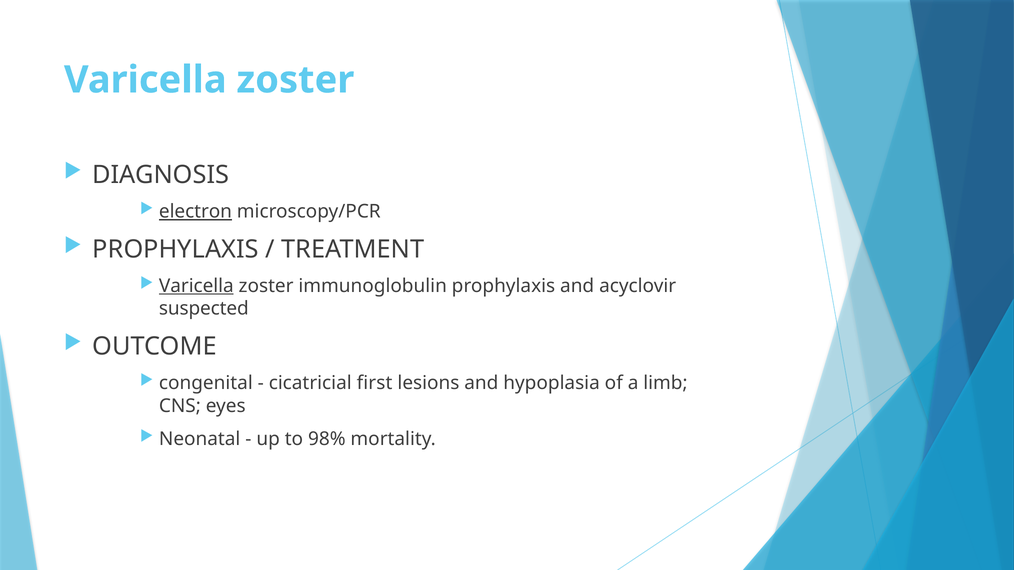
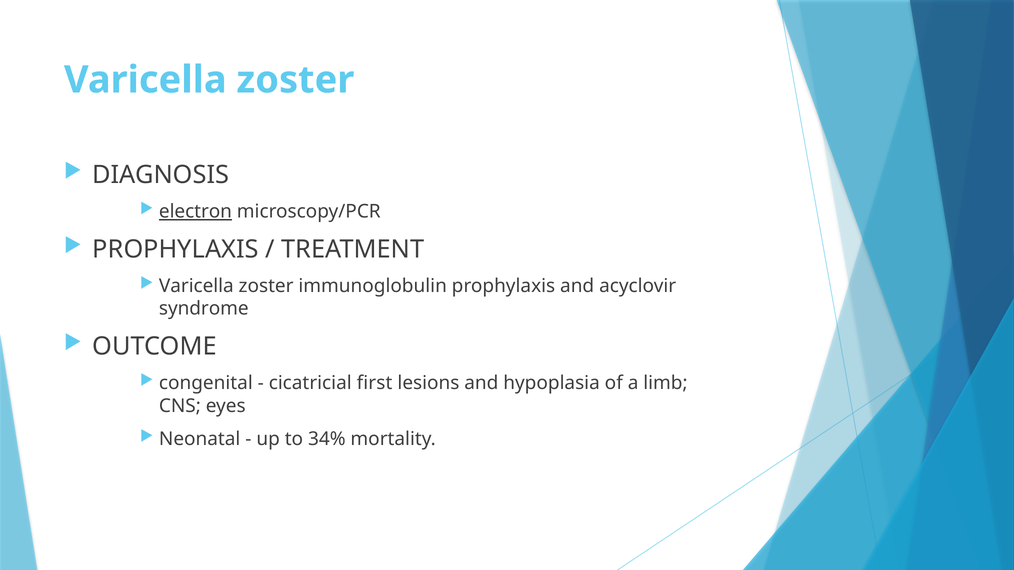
Varicella underline: present -> none (196, 286)
suspected: suspected -> syndrome (204, 309)
98%: 98% -> 34% (327, 439)
